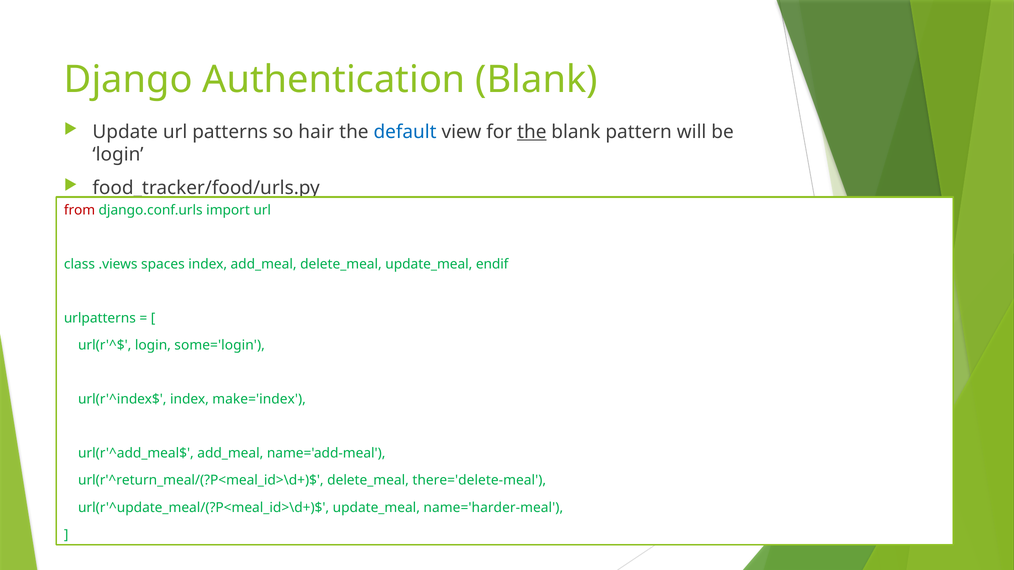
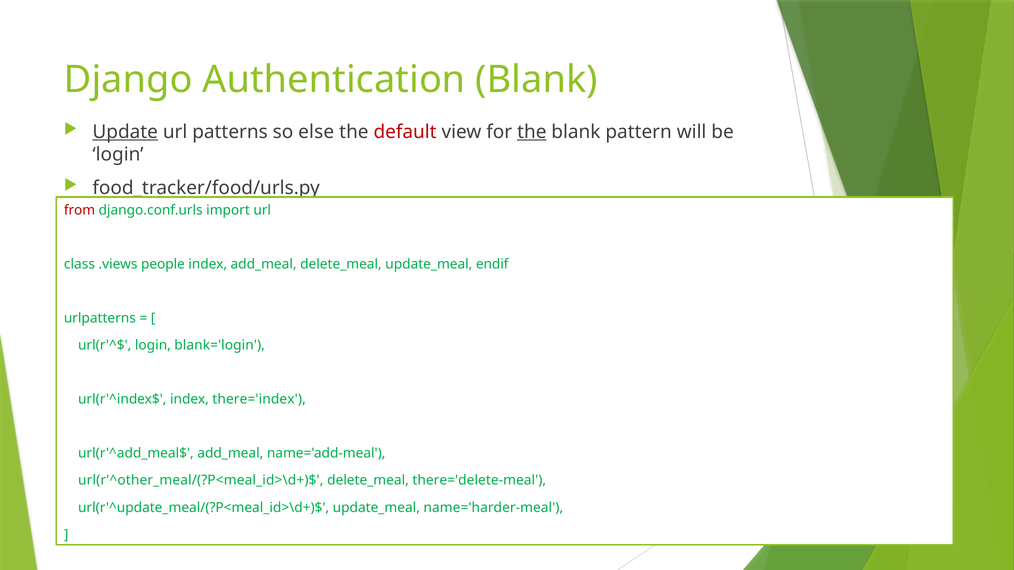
Update underline: none -> present (125, 132)
hair: hair -> else (316, 132)
default colour: blue -> red (405, 132)
spaces: spaces -> people (163, 264)
some='login: some='login -> blank='login (220, 345)
make='index: make='index -> there='index (259, 400)
url(r'^return_meal/(?P<meal_id>\d+)$: url(r'^return_meal/(?P<meal_id>\d+)$ -> url(r'^other_meal/(?P<meal_id>\d+)$ (201, 481)
